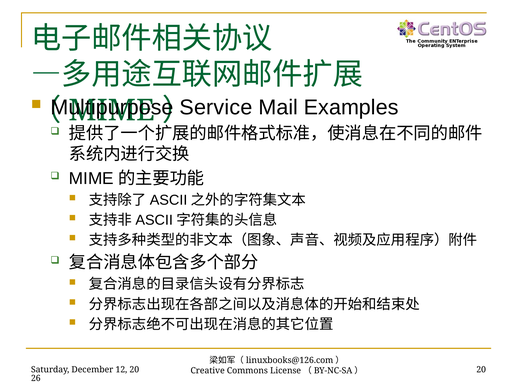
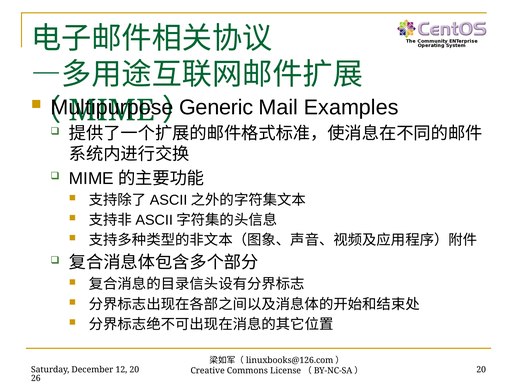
Service: Service -> Generic (216, 107)
